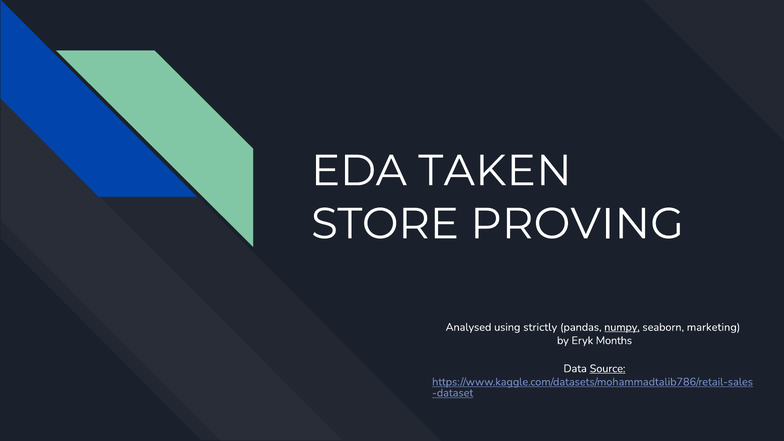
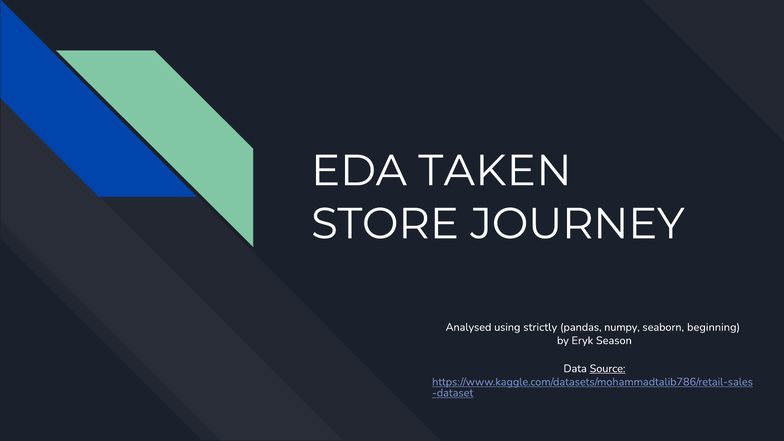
PROVING: PROVING -> JOURNEY (577, 224)
numpy underline: present -> none (622, 327)
marketing: marketing -> beginning (714, 327)
Months: Months -> Season (614, 341)
